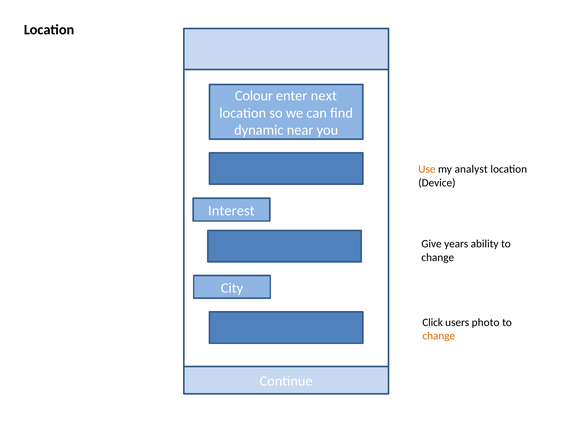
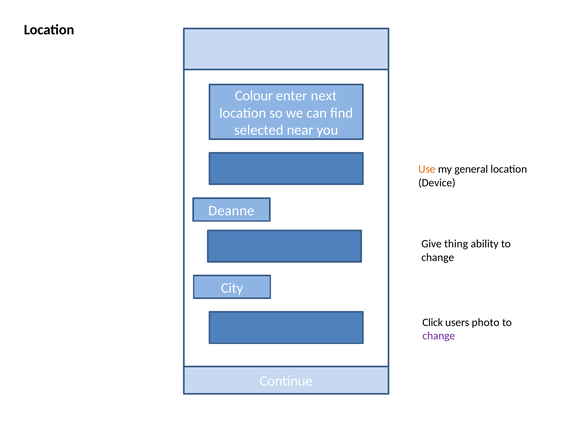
dynamic: dynamic -> selected (259, 130)
analyst: analyst -> general (471, 169)
Interest: Interest -> Deanne (231, 211)
years: years -> thing (456, 244)
change colour: orange -> purple (439, 336)
